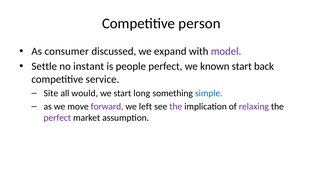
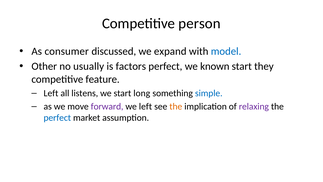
model colour: purple -> blue (226, 51)
Settle: Settle -> Other (44, 66)
instant: instant -> usually (89, 66)
people: people -> factors (131, 66)
back: back -> they (264, 66)
service: service -> feature (103, 79)
Site: Site -> Left (51, 93)
would: would -> listens (85, 93)
the colour: purple -> orange (176, 106)
perfect colour: purple -> blue (57, 118)
